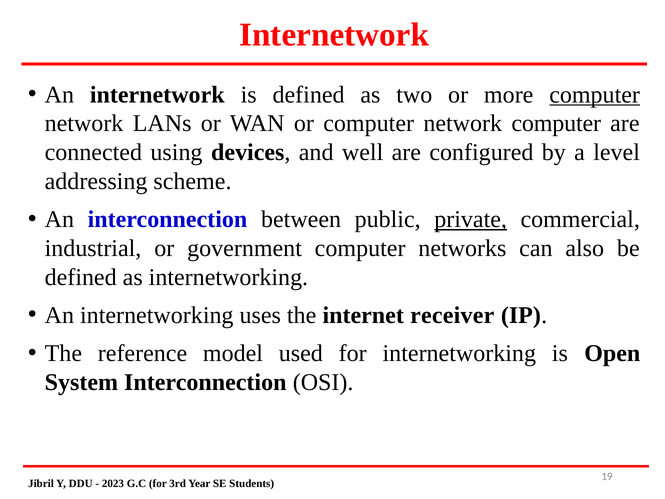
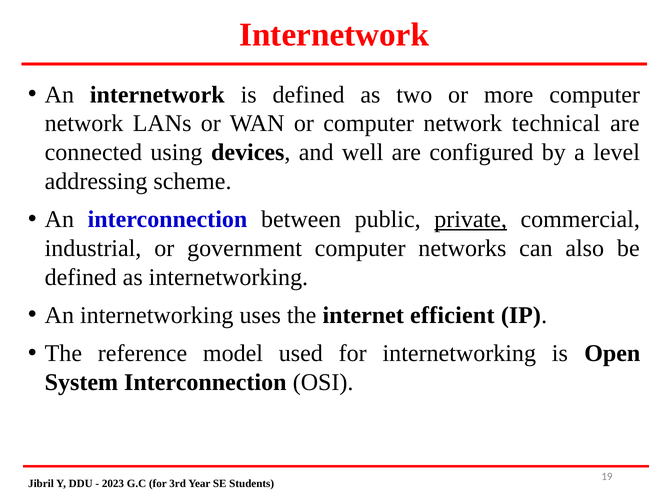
computer underline: present -> none (595, 95)
network computer: computer -> technical (556, 123)
receiver: receiver -> efficient (452, 315)
